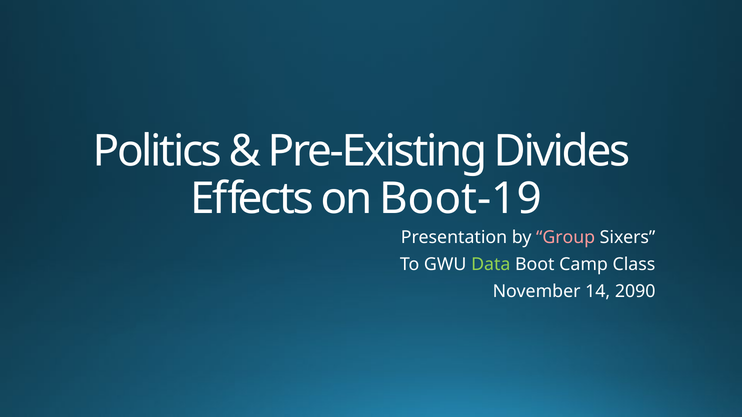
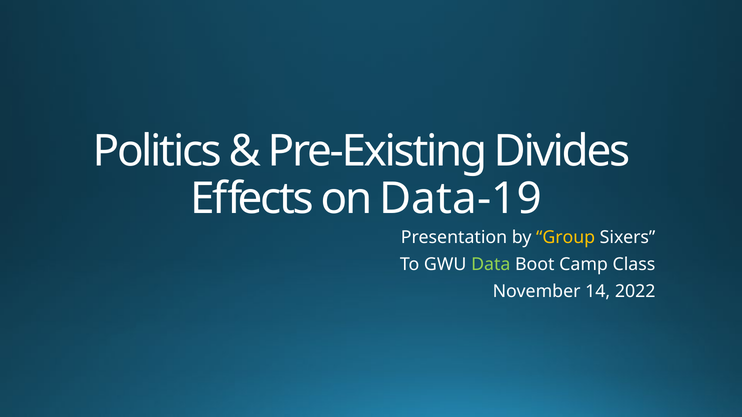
Boot-19: Boot-19 -> Data-19 (461, 199)
Group colour: pink -> yellow (566, 238)
2090: 2090 -> 2022 (635, 292)
